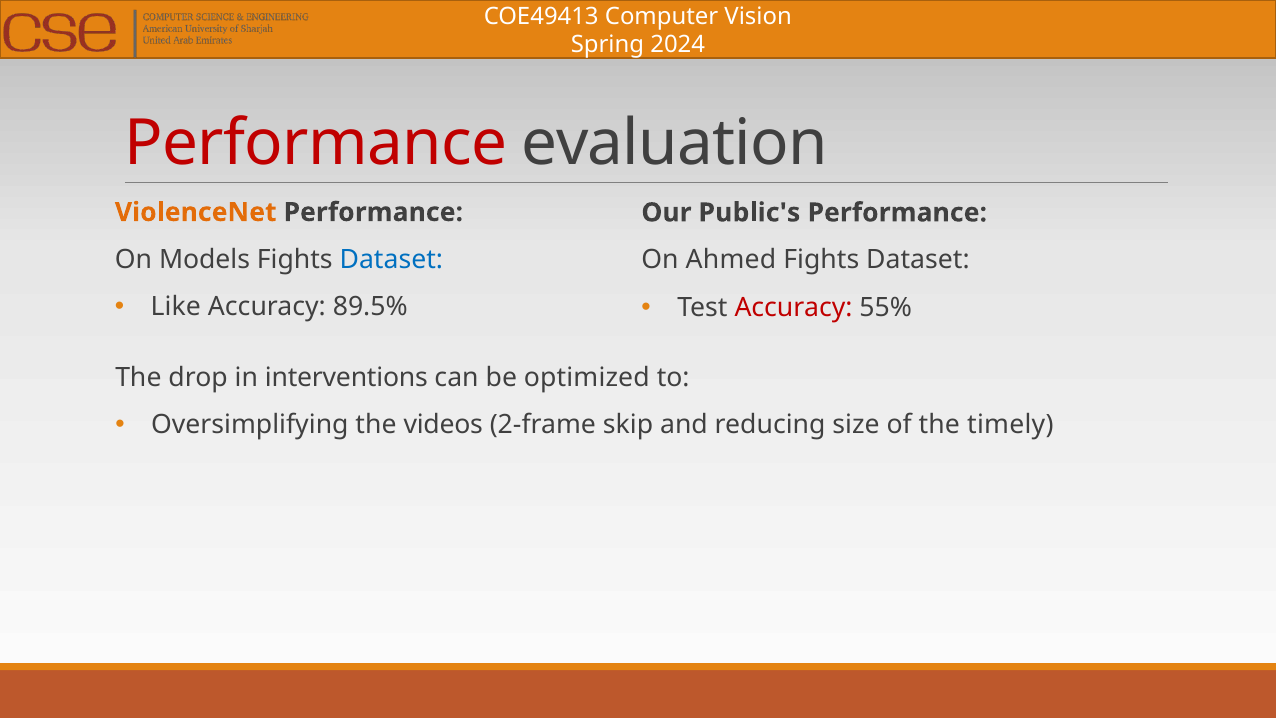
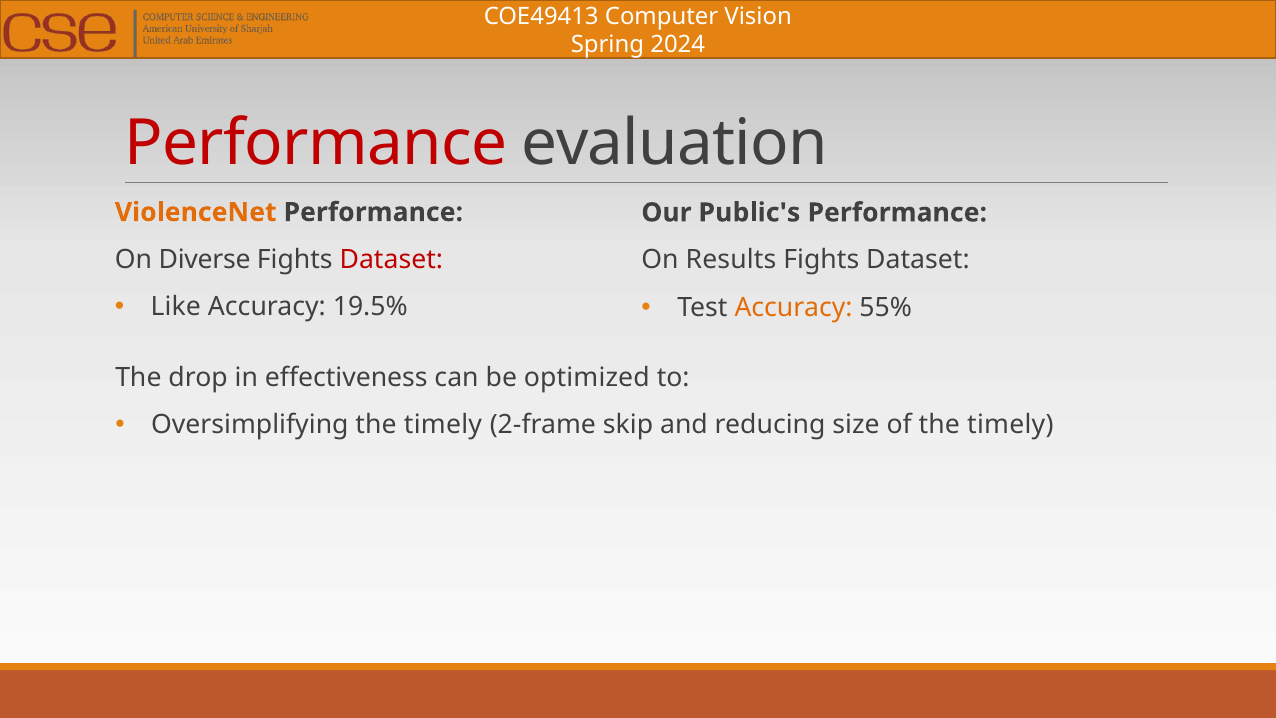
Models: Models -> Diverse (205, 260)
Dataset colour: blue -> red (391, 260)
Ahmed: Ahmed -> Results (731, 260)
89.5%: 89.5% -> 19.5% (370, 307)
Accuracy colour: red -> orange (793, 307)
interventions: interventions -> effectiveness (346, 378)
Oversimplifying the videos: videos -> timely (443, 425)
